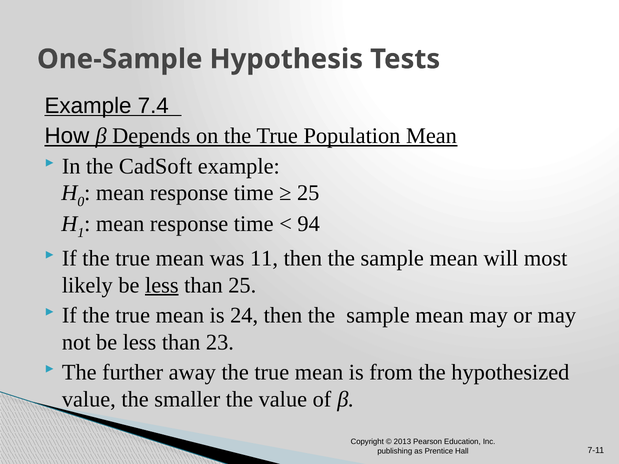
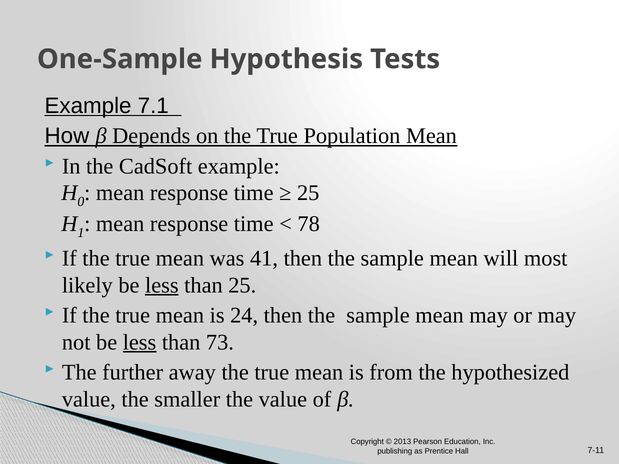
7.4: 7.4 -> 7.1 (153, 106)
94: 94 -> 78 (309, 224)
11: 11 -> 41 (264, 258)
less underline: none -> present (140, 342)
23: 23 -> 73 (220, 342)
